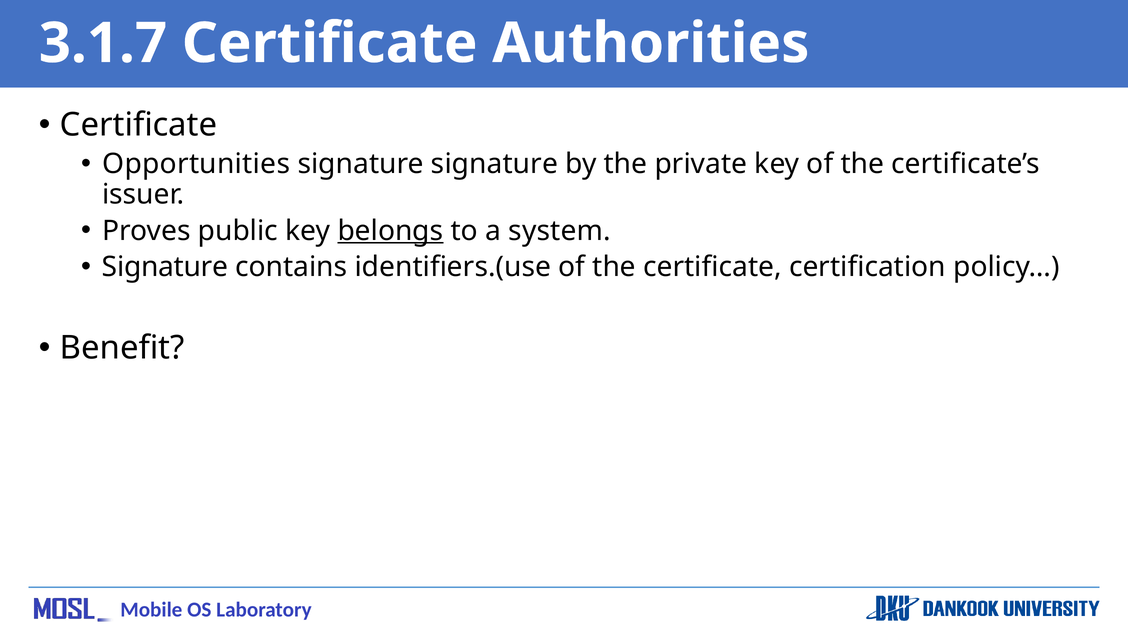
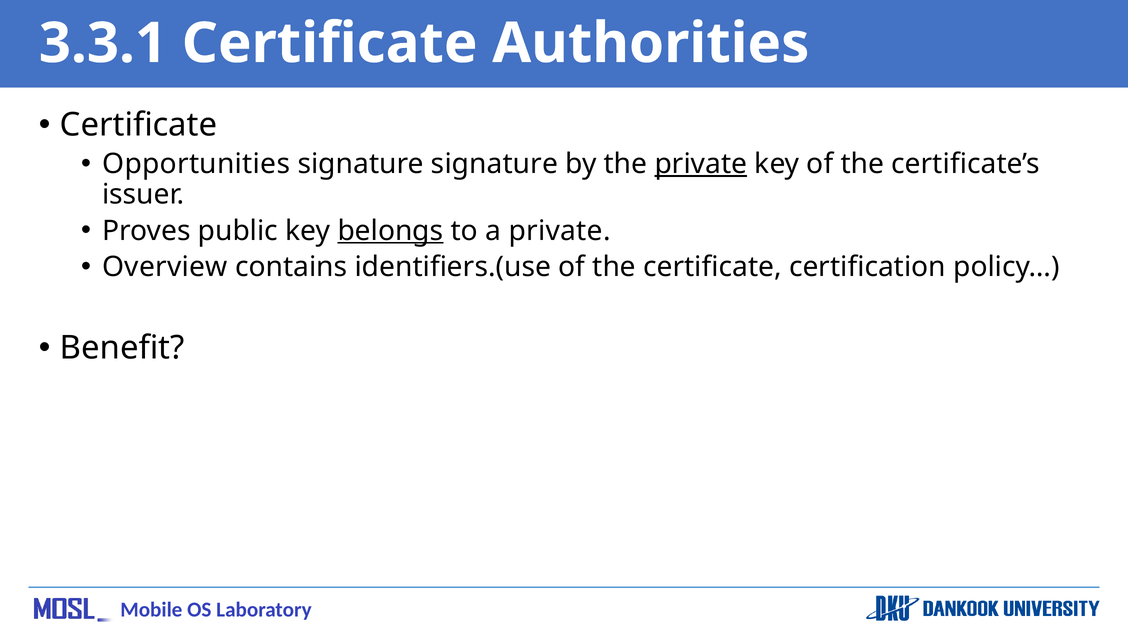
3.1.7: 3.1.7 -> 3.3.1 (103, 43)
private underline: none -> present (701, 164)
a system: system -> private (560, 231)
Signature: Signature -> Overview (165, 267)
